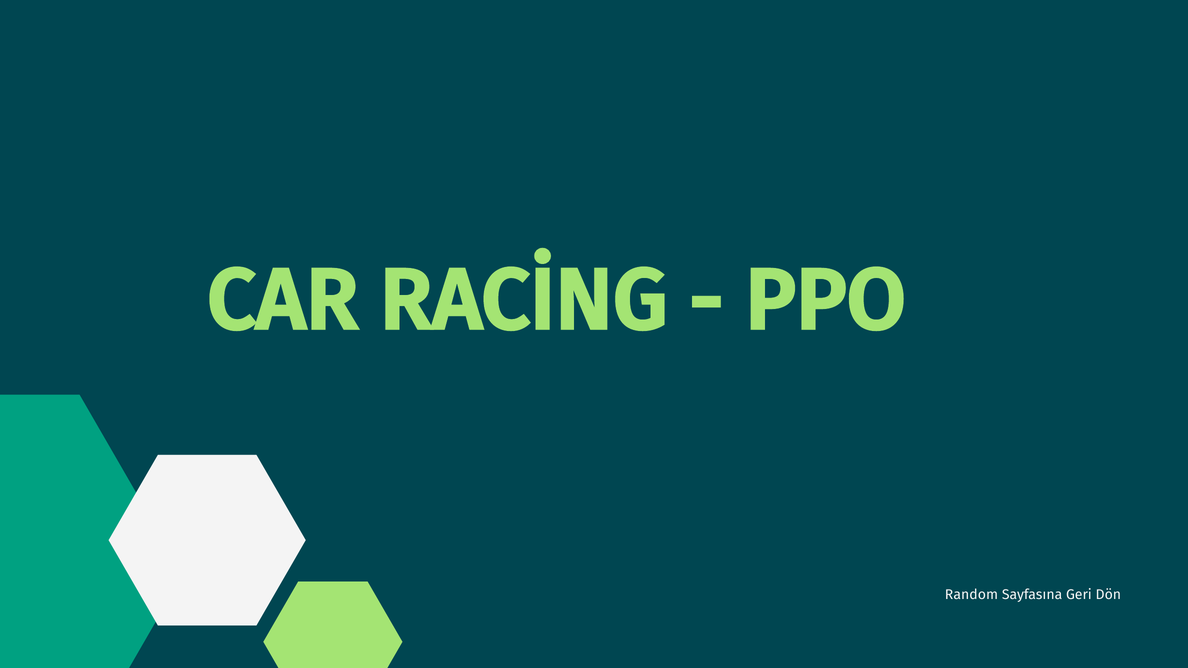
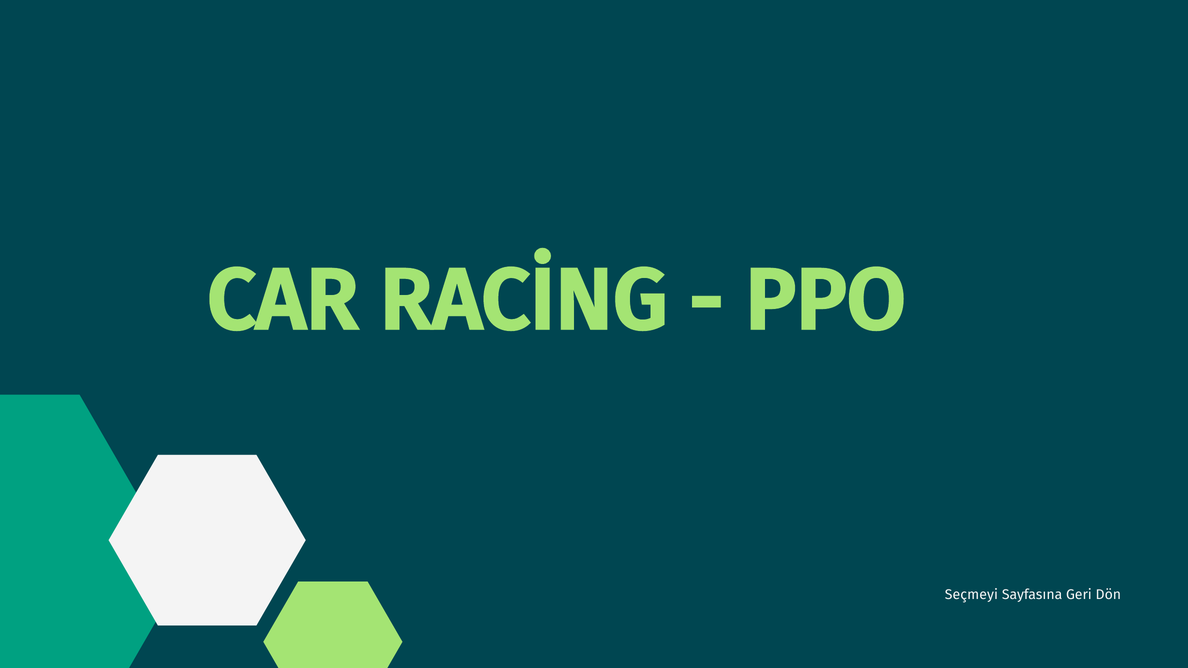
Random: Random -> Seçmeyi (971, 595)
